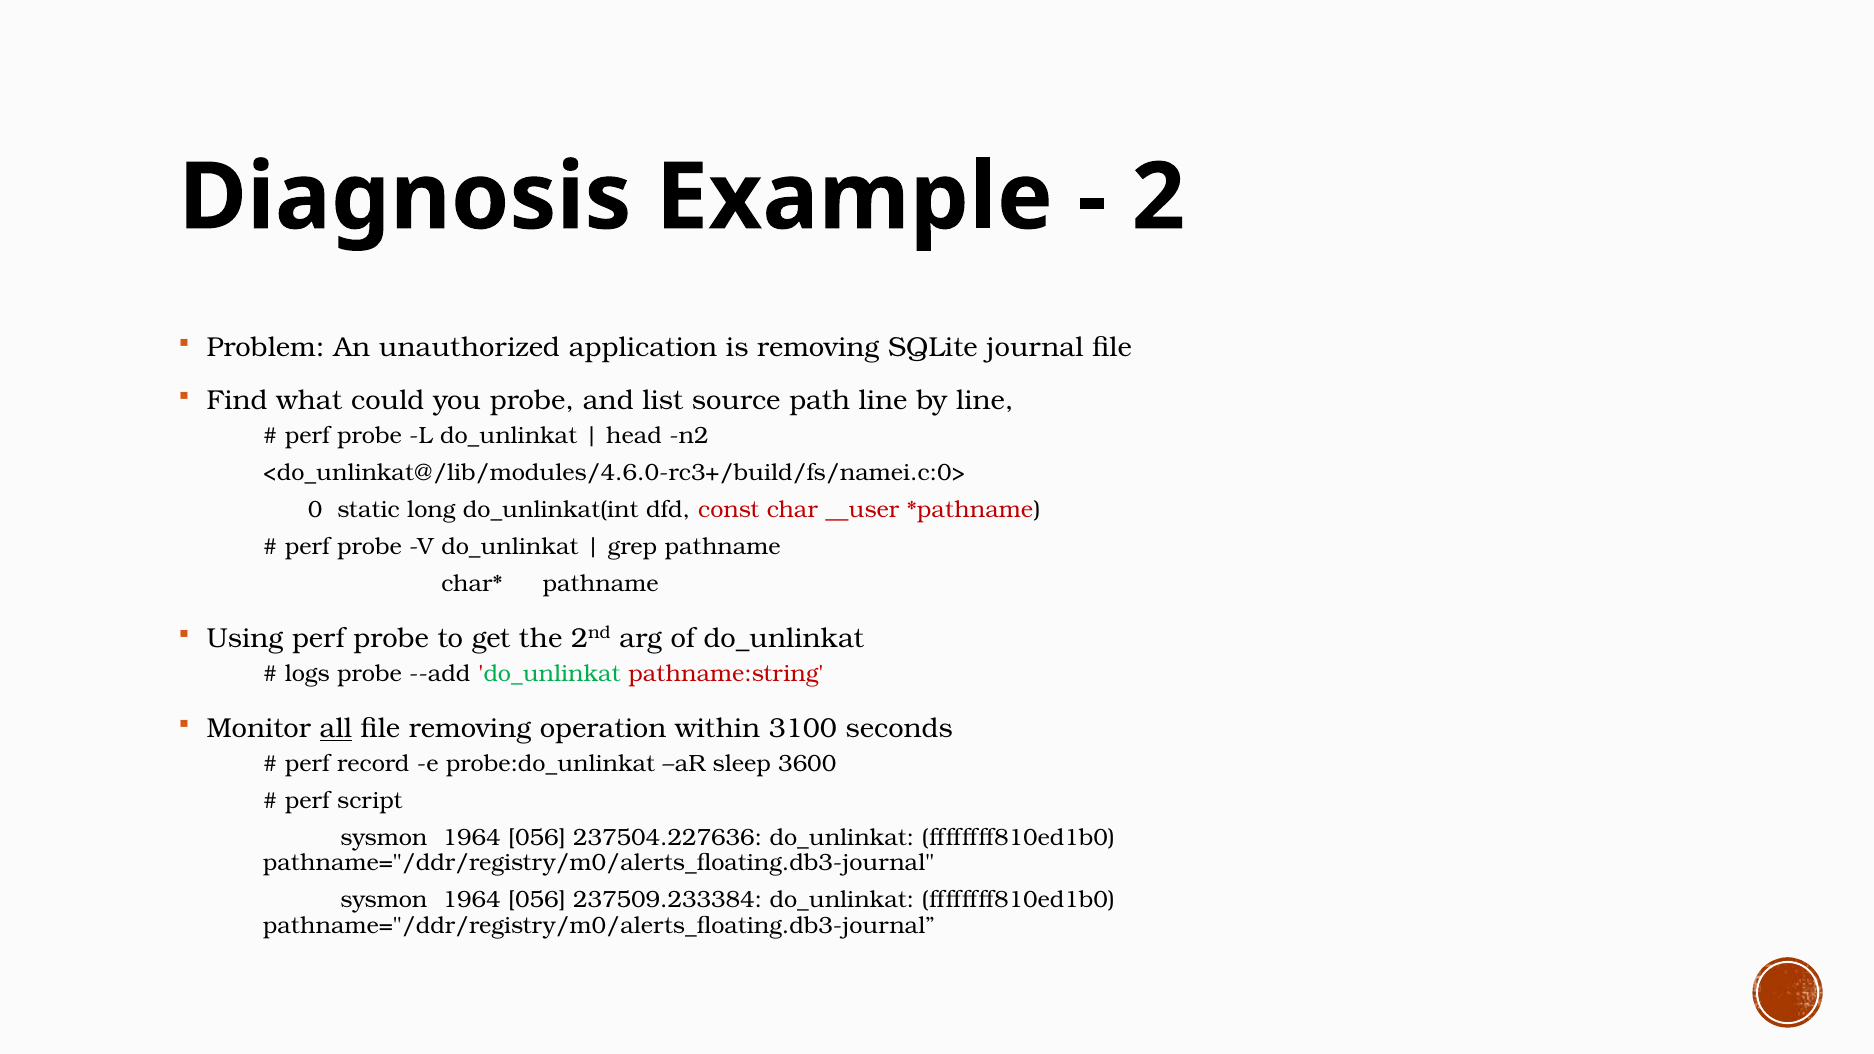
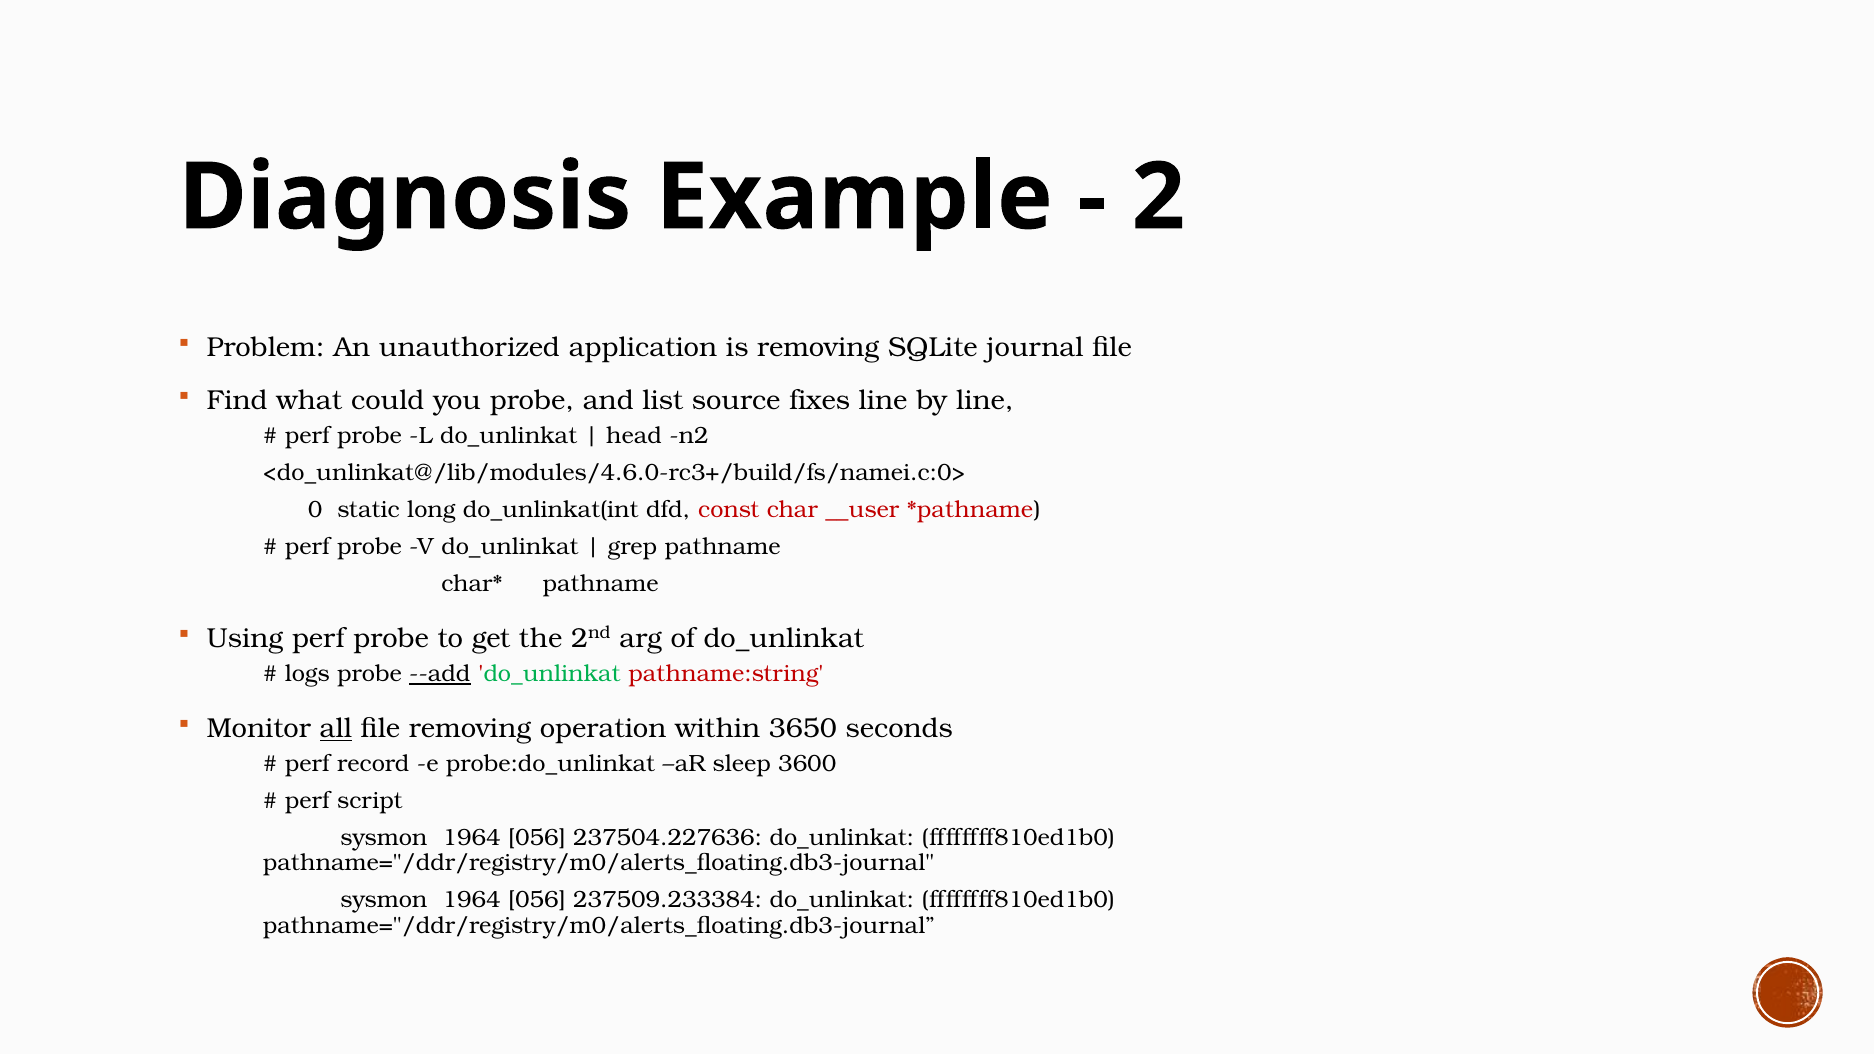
path: path -> fixes (820, 401)
--add underline: none -> present (440, 674)
3100: 3100 -> 3650 (803, 729)
